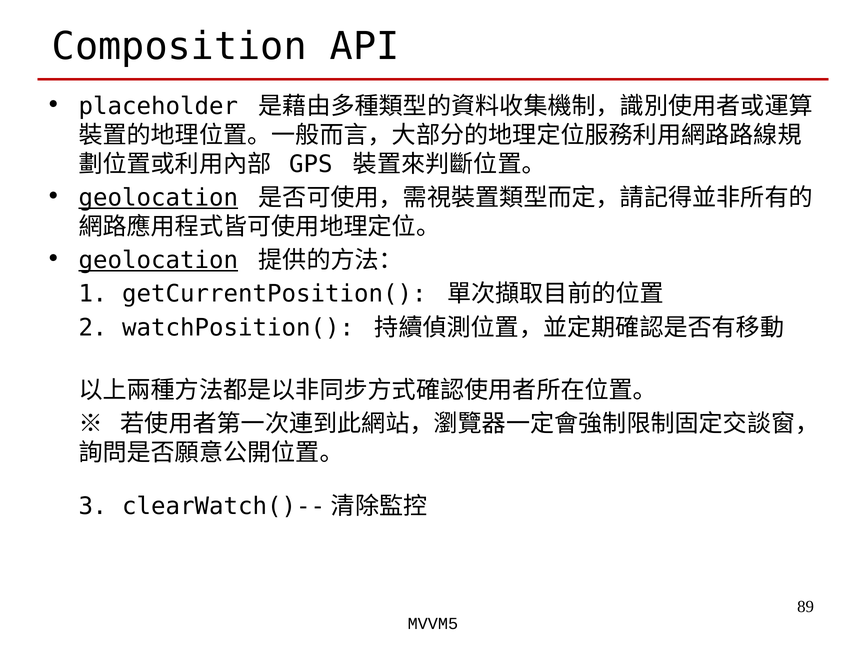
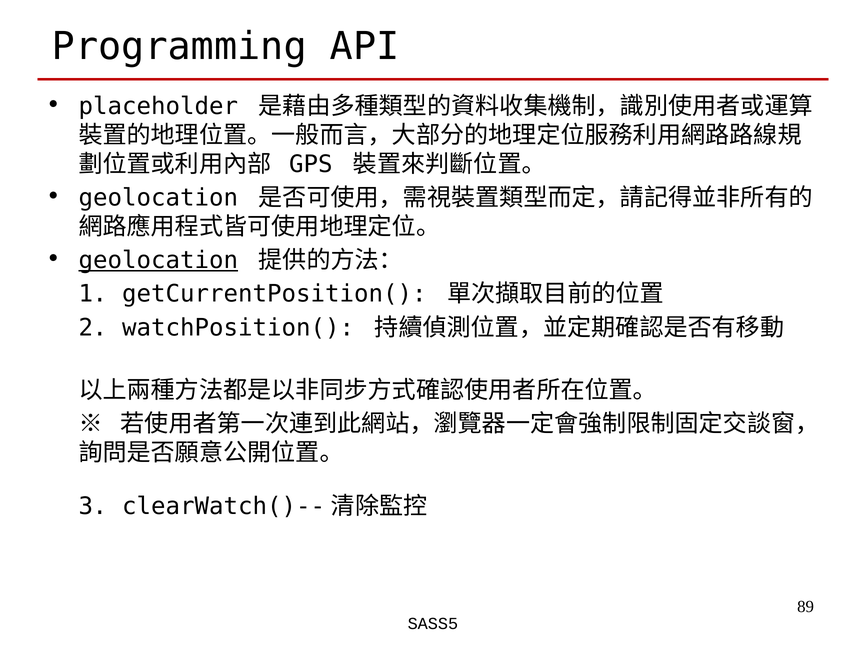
Composition: Composition -> Programming (179, 46)
geolocation underline: present -> none (158, 198)
MVVM5: MVVM5 -> SASS5 (433, 624)
